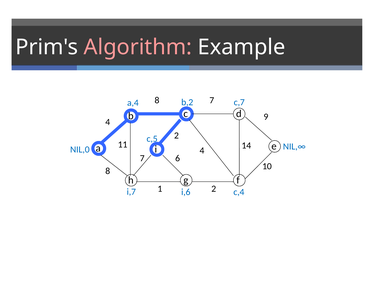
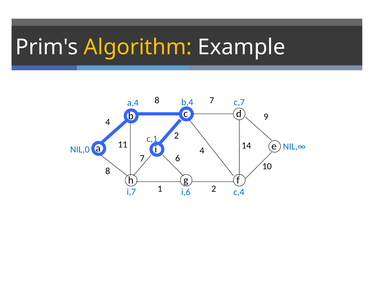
Algorithm colour: pink -> yellow (138, 47)
b,2: b,2 -> b,4 (187, 102)
c,5: c,5 -> c,1 (152, 138)
